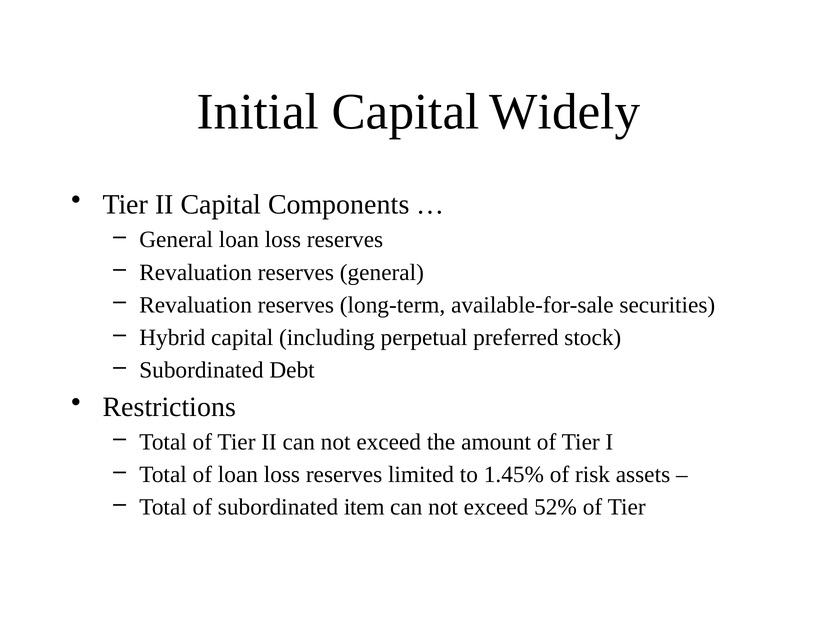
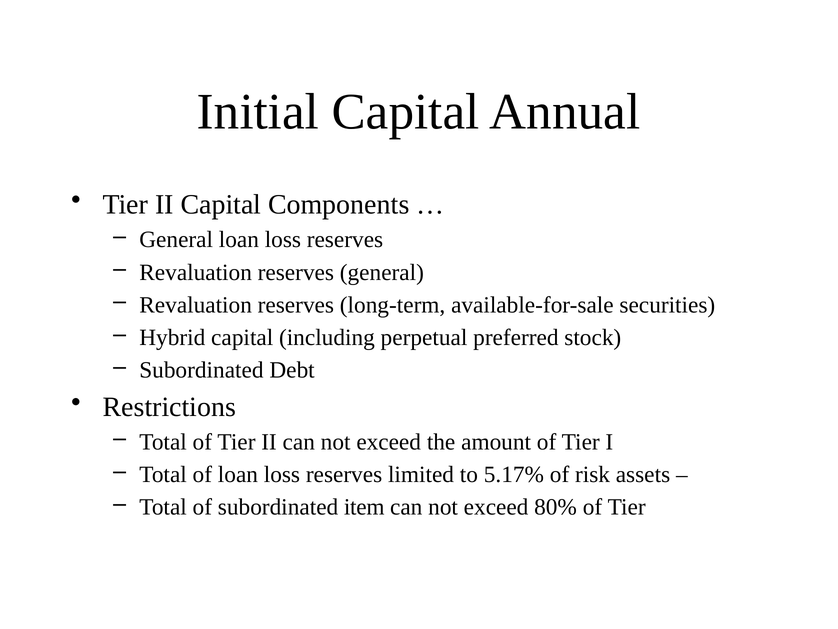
Widely: Widely -> Annual (565, 112)
1.45%: 1.45% -> 5.17% (514, 474)
52%: 52% -> 80% (556, 507)
